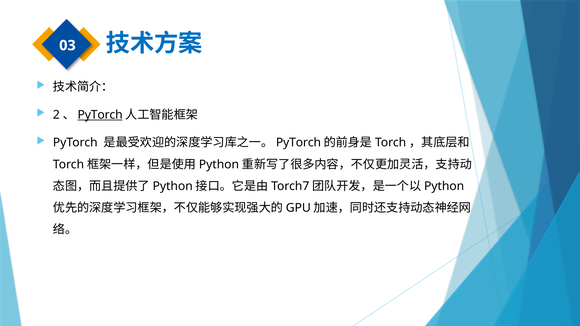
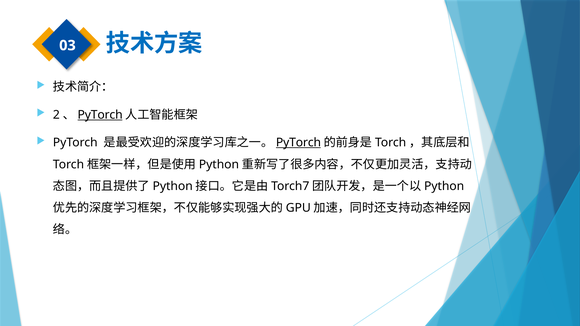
PyTorch underline: none -> present (298, 143)
